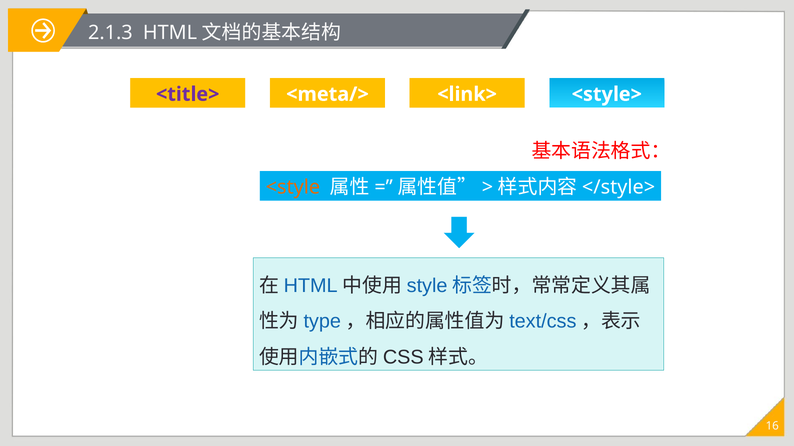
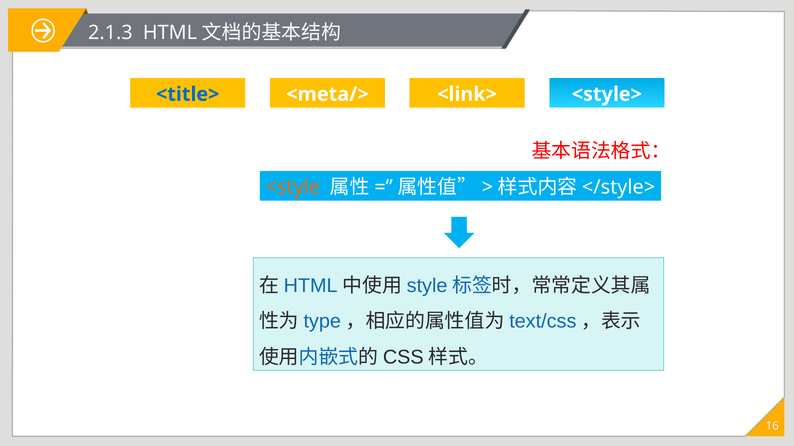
<title> colour: purple -> blue (188, 94)
